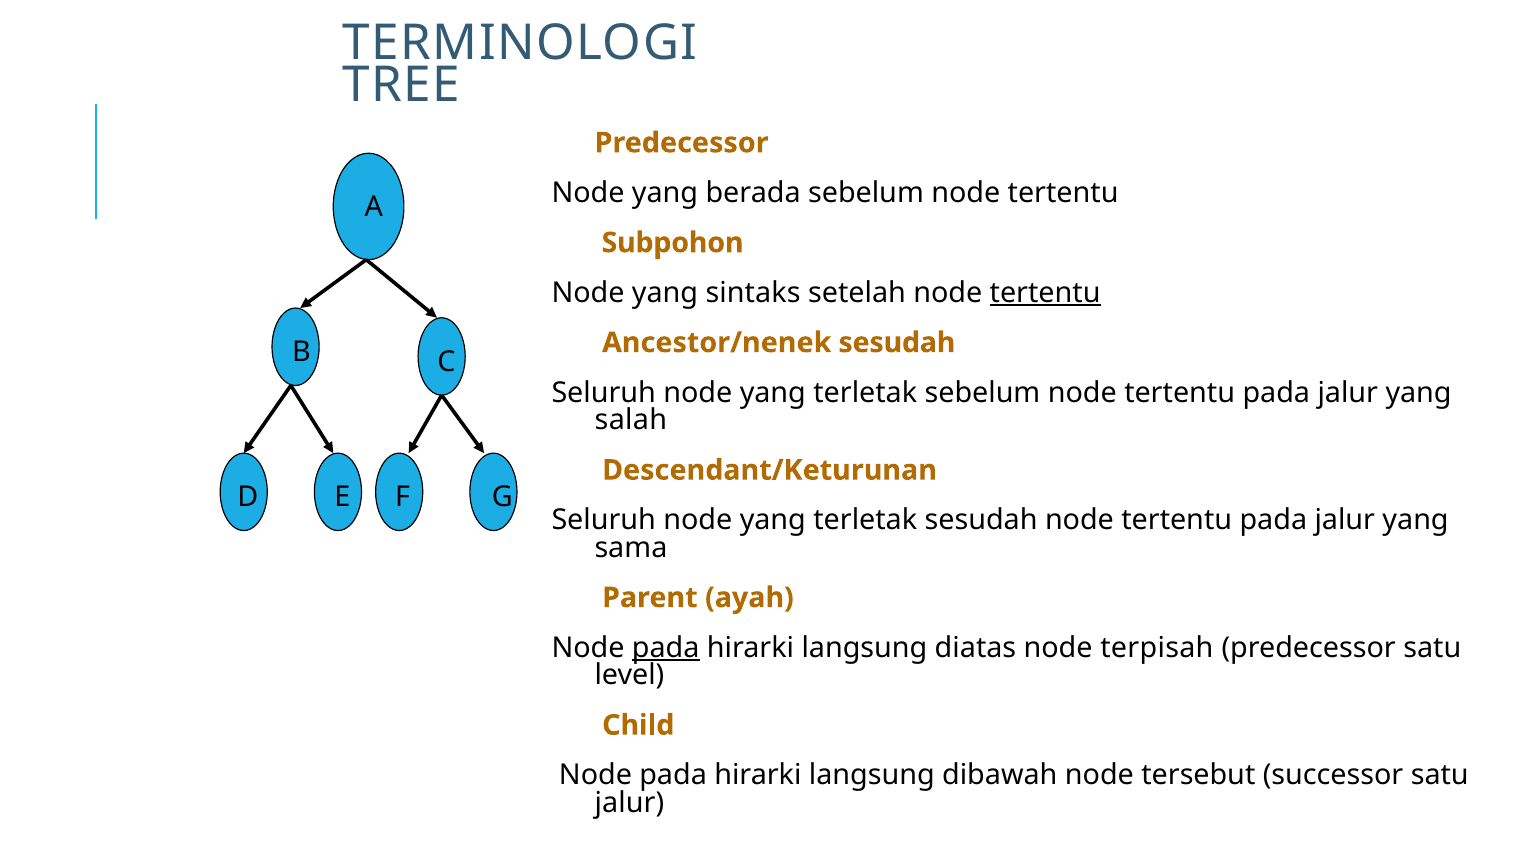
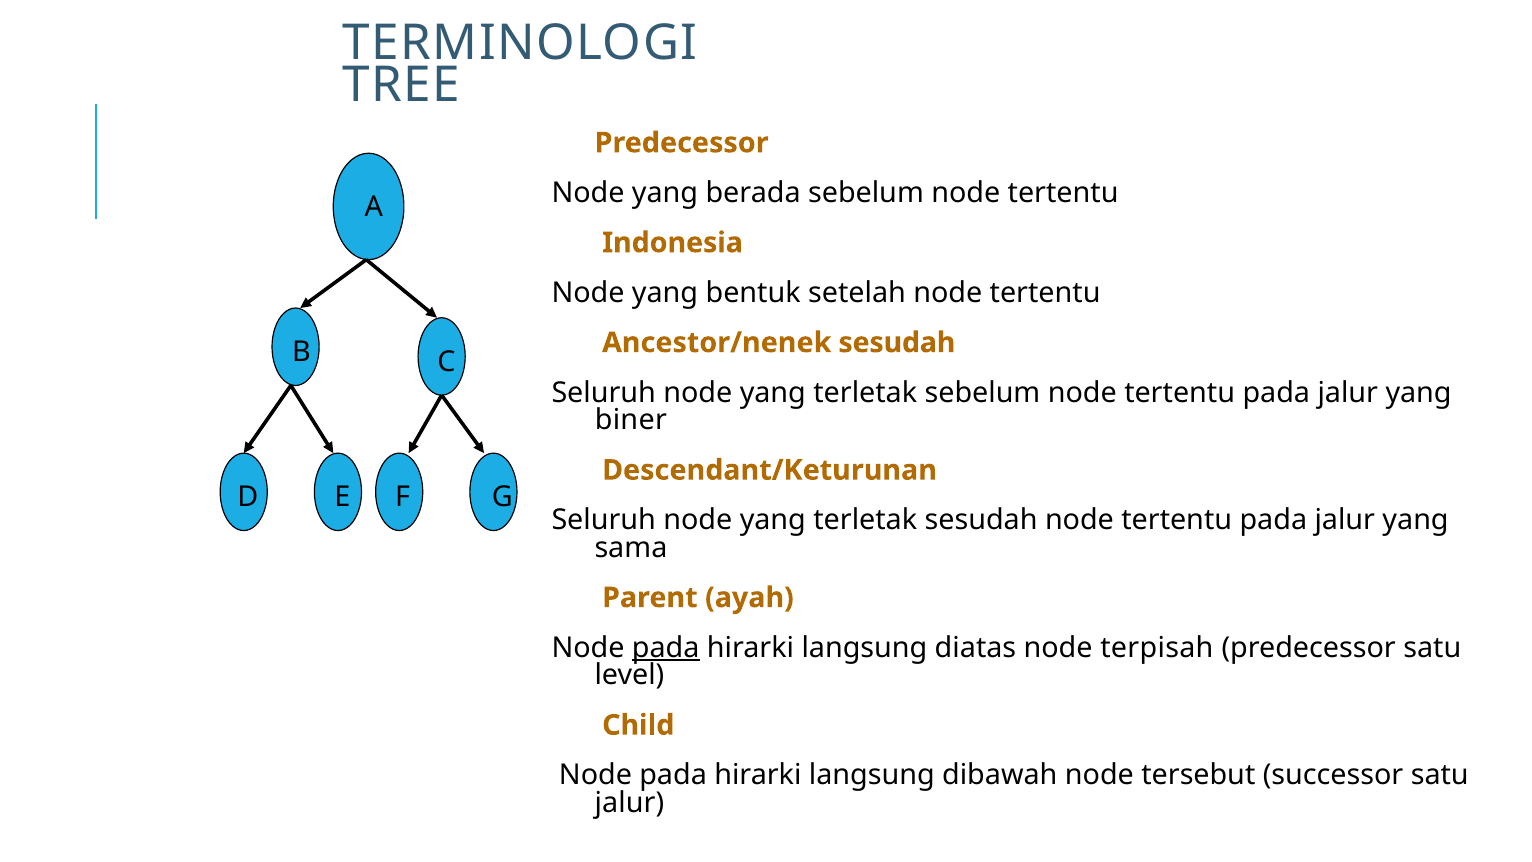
Subpohon: Subpohon -> Indonesia (672, 243)
sintaks: sintaks -> bentuk (753, 293)
tertentu underline: present -> none (1045, 293)
salah: salah -> biner (631, 420)
